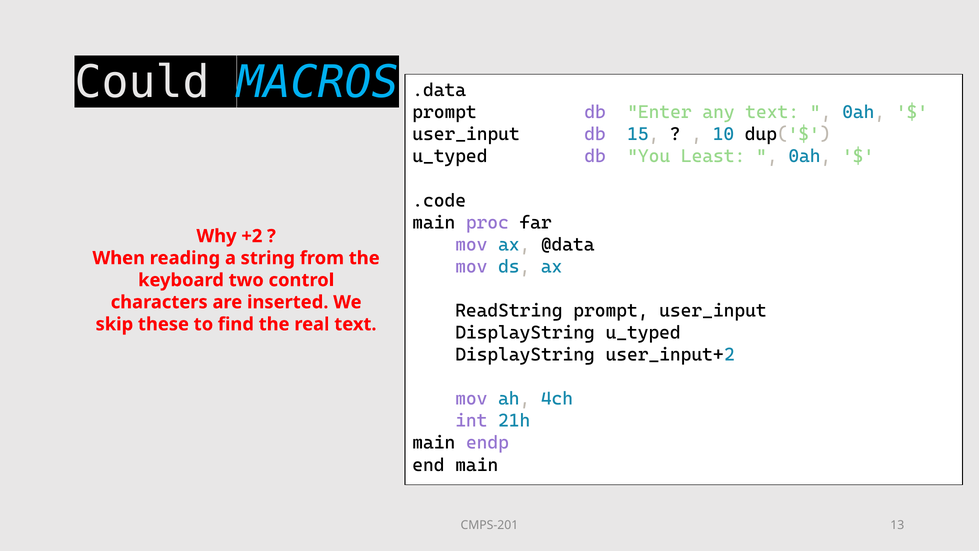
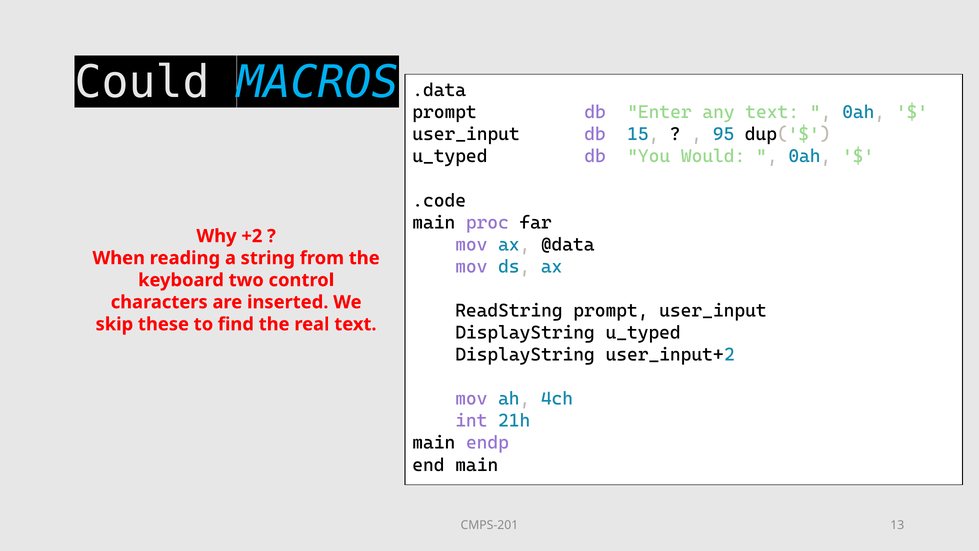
10: 10 -> 95 (724, 134)
Least: Least -> Would (713, 156)
